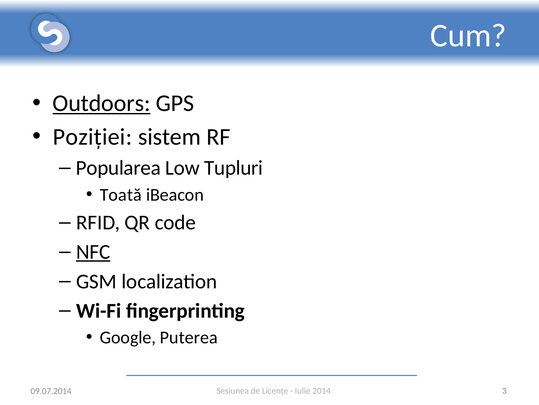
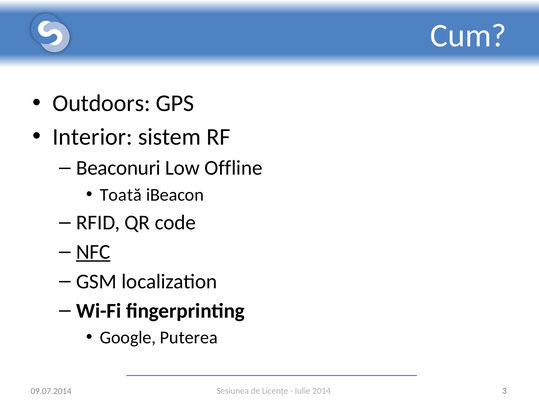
Outdoors underline: present -> none (101, 103)
Poziției: Poziției -> Interior (93, 137)
Popularea: Popularea -> Beaconuri (118, 168)
Tupluri: Tupluri -> Offline (234, 168)
